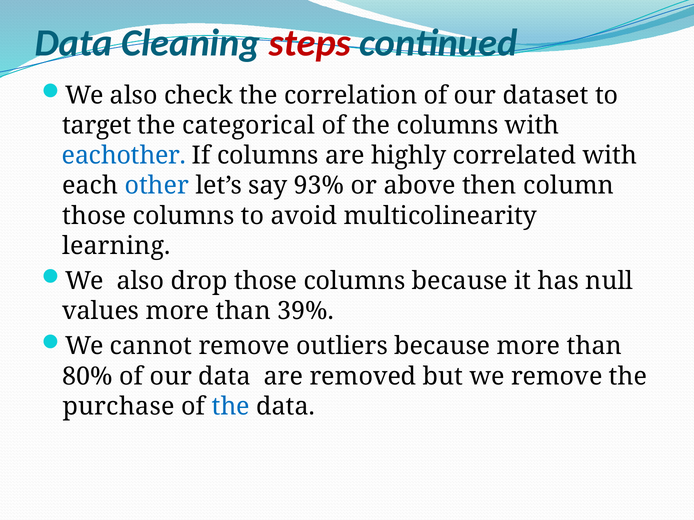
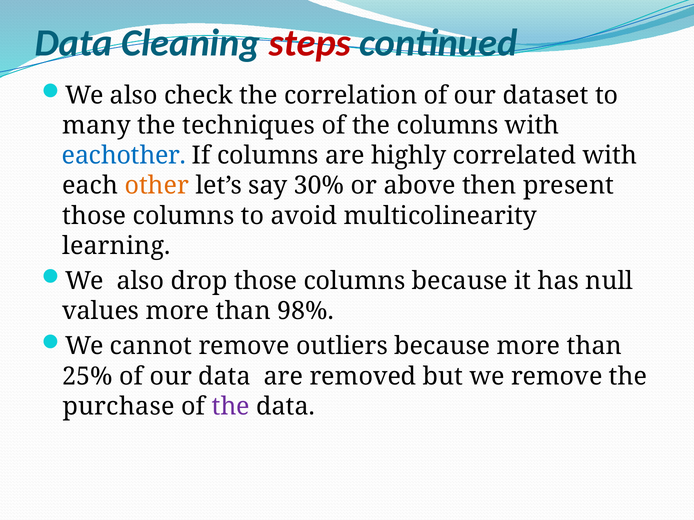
target: target -> many (97, 126)
categorical: categorical -> techniques (249, 126)
other colour: blue -> orange (157, 186)
93%: 93% -> 30% (319, 186)
column: column -> present (569, 186)
39%: 39% -> 98% (306, 311)
80%: 80% -> 25% (88, 377)
the colour: blue -> purple (231, 407)
